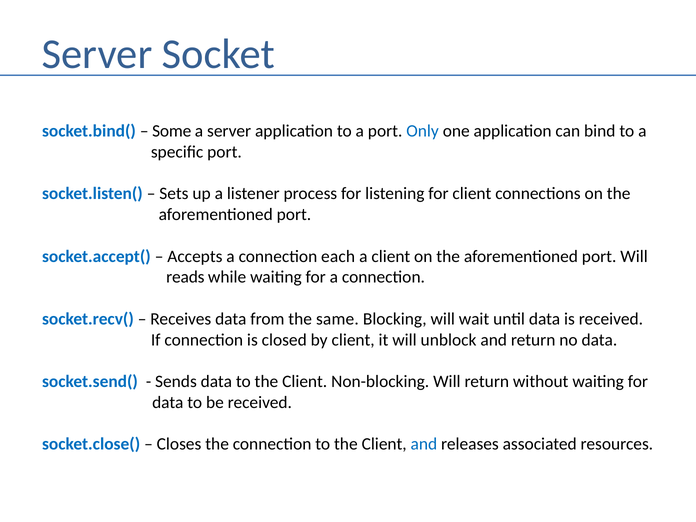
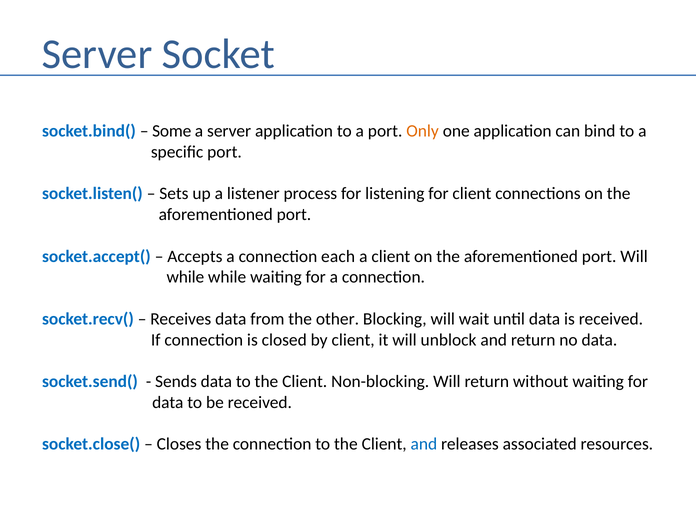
Only colour: blue -> orange (423, 131)
reads: reads -> while (185, 277)
same: same -> other (337, 319)
